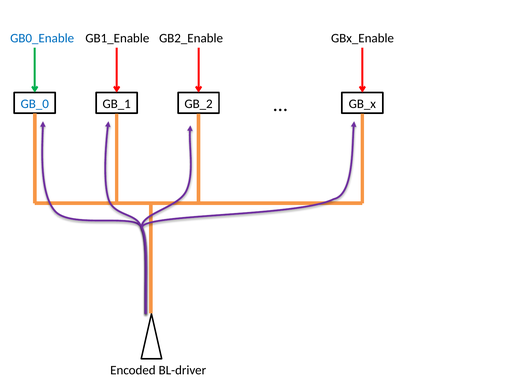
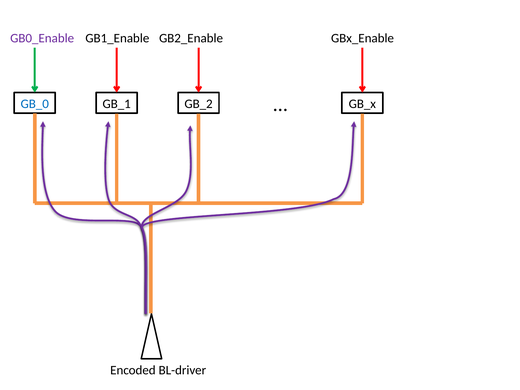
GB0_Enable colour: blue -> purple (42, 38)
